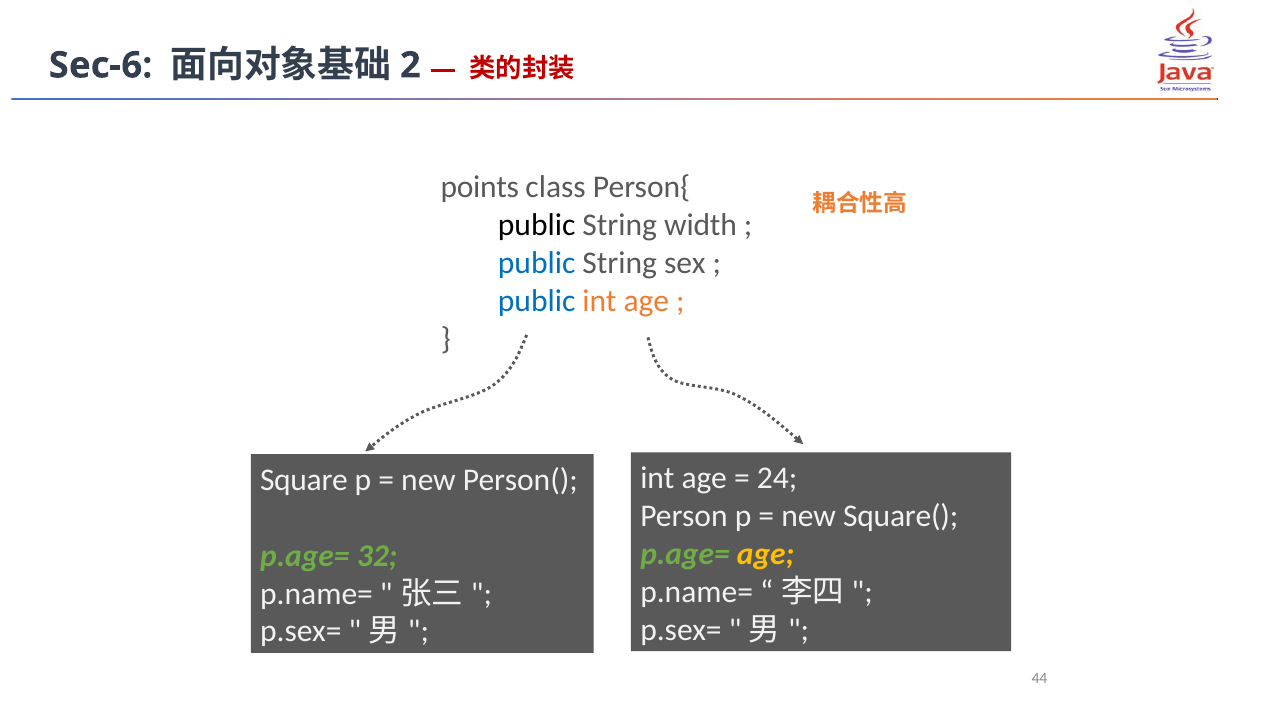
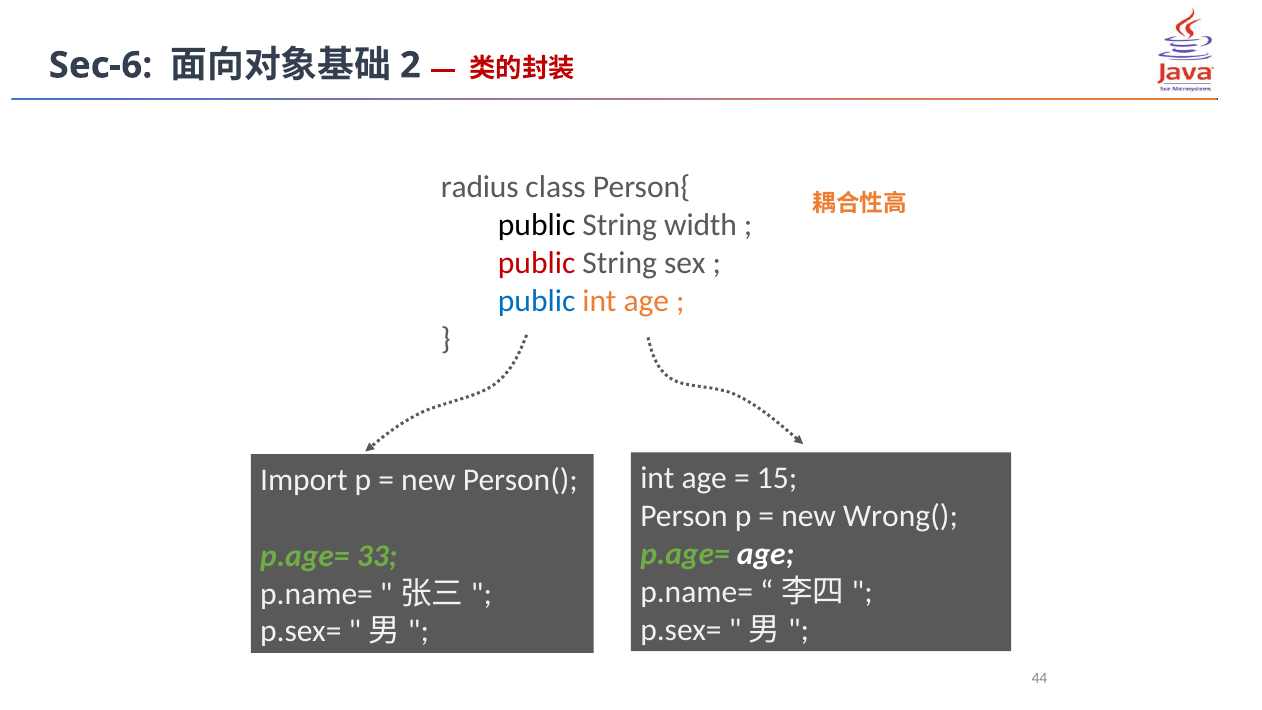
points: points -> radius (480, 187)
public colour: blue -> red (537, 263)
24: 24 -> 15 (777, 478)
Square: Square -> Import (304, 480)
Square(: Square( -> Wrong( (901, 516)
age colour: yellow -> white (766, 554)
32: 32 -> 33 (377, 556)
